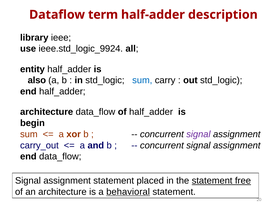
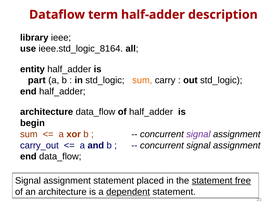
ieee.std_logic_9924: ieee.std_logic_9924 -> ieee.std_logic_8164 (81, 49)
also: also -> part (37, 80)
sum colour: blue -> orange (142, 80)
behavioral: behavioral -> dependent (128, 191)
